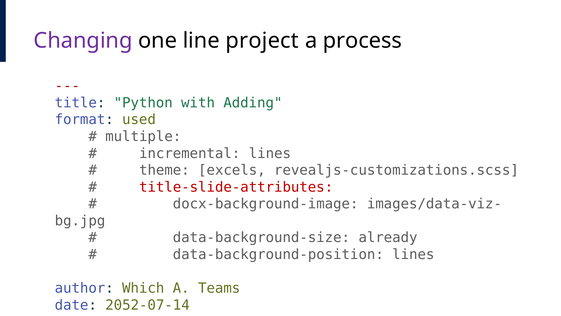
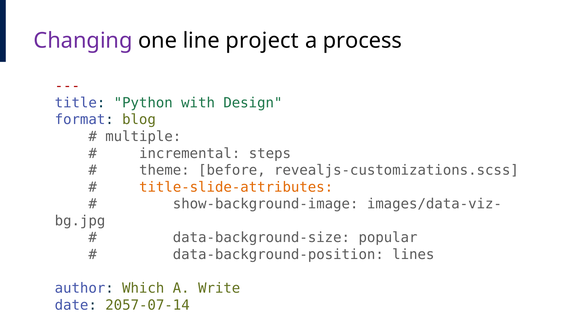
with Adding: Adding -> Design (253, 103)
used: used -> blog (139, 119)
incremental lines: lines -> steps (270, 153)
excels: excels -> before (232, 170)
title-slide-attributes colour: red -> orange (236, 187)
docx-background-image: docx-background-image -> show-background-image (266, 204)
already: already -> popular (388, 237)
Teams: Teams -> Write (219, 288)
2052-07-14: 2052-07-14 -> 2057-07-14 (147, 305)
